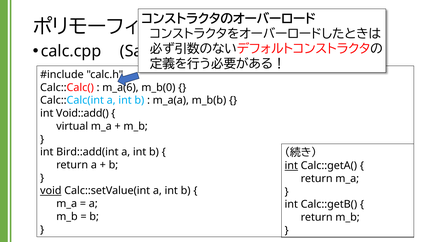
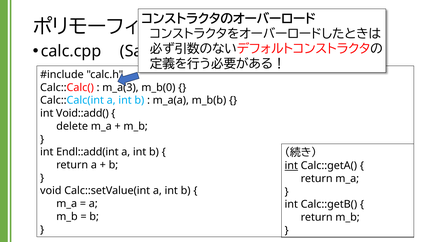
m_a(6: m_a(6 -> m_a(3 (120, 87)
virtual: virtual -> delete (72, 126)
Bird::add(int: Bird::add(int -> Endl::add(int (87, 152)
void underline: present -> none (51, 191)
